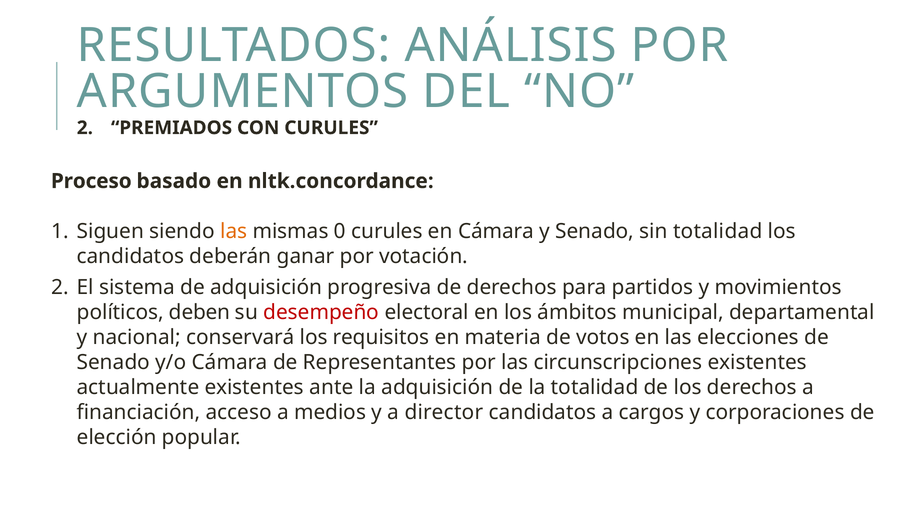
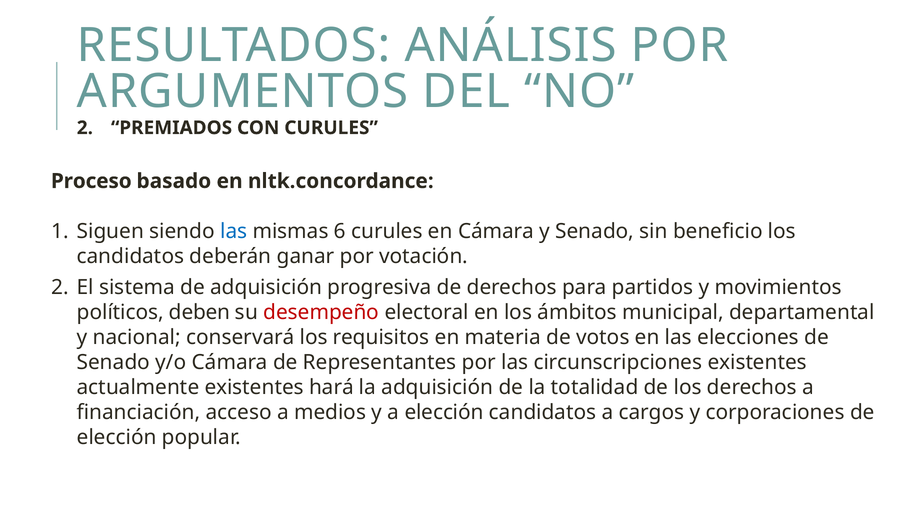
las colour: orange -> blue (234, 231)
0: 0 -> 6 (340, 231)
sin totalidad: totalidad -> beneficio (718, 231)
ante: ante -> hará (331, 387)
a director: director -> elección (444, 412)
